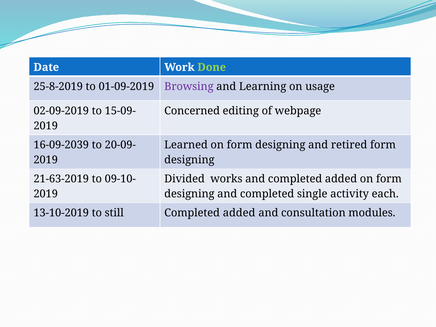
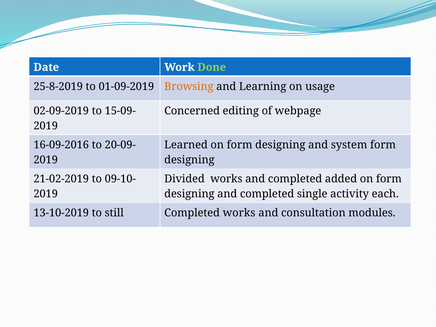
Browsing colour: purple -> orange (189, 86)
16-09-2039: 16-09-2039 -> 16-09-2016 (61, 145)
retired: retired -> system (349, 145)
21-63-2019: 21-63-2019 -> 21-02-2019 (61, 179)
still Completed added: added -> works (239, 213)
